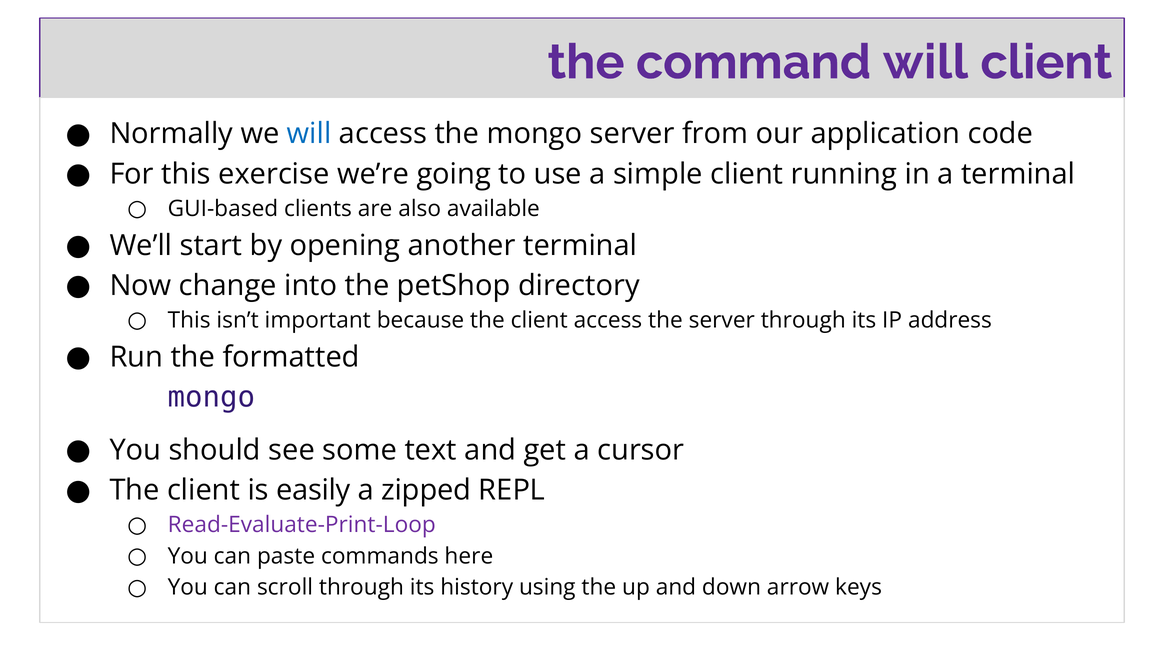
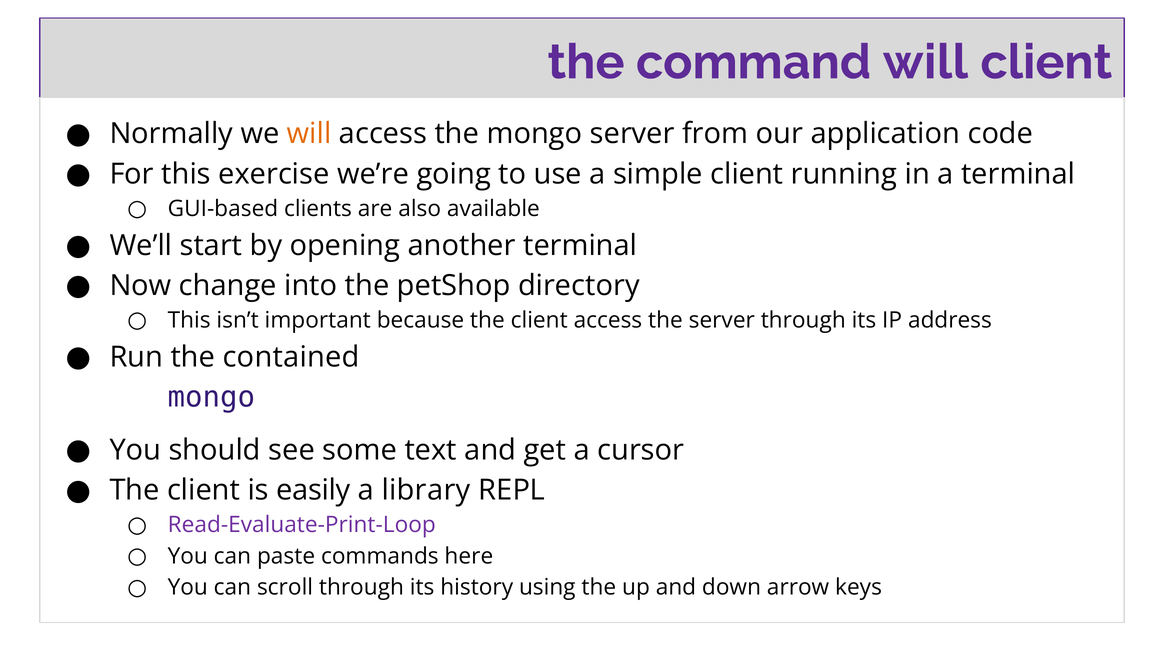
will colour: blue -> orange (309, 134)
formatted: formatted -> contained (291, 357)
zipped: zipped -> library (426, 490)
